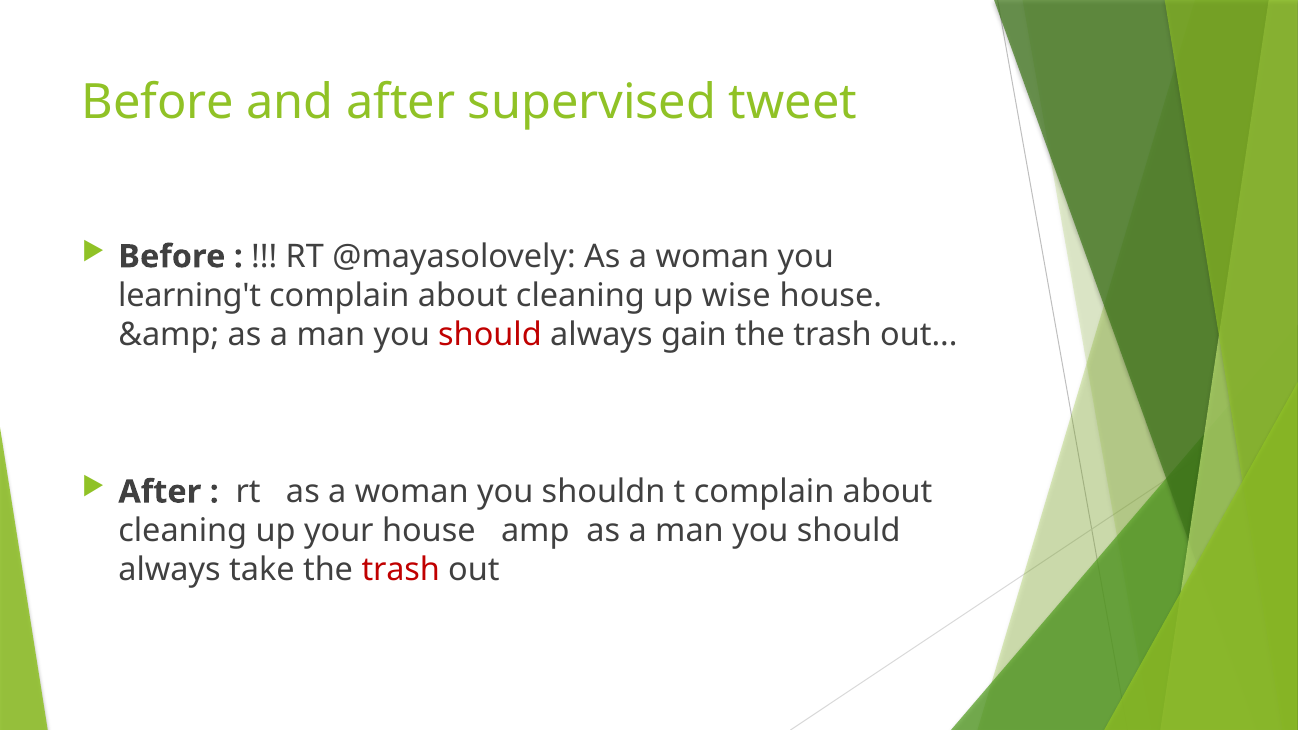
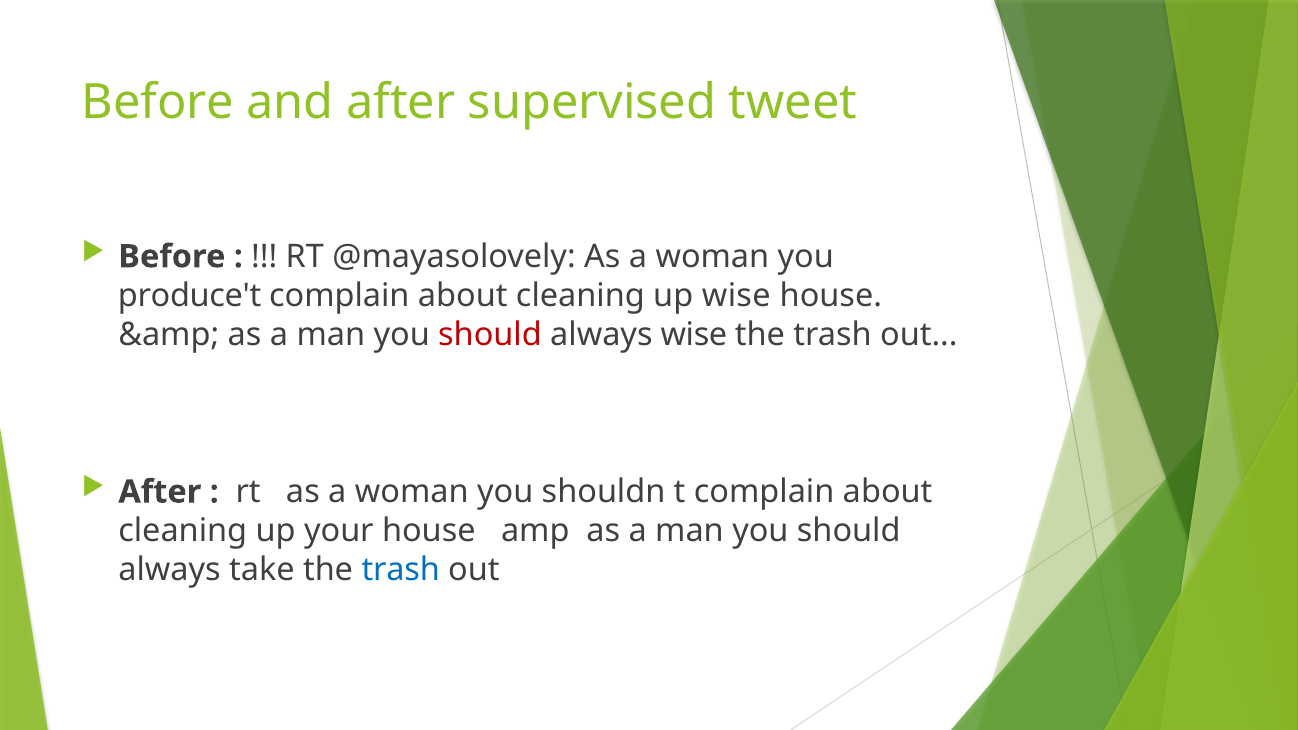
learning't: learning't -> produce't (190, 296)
always gain: gain -> wise (694, 335)
trash colour: red -> blue (401, 570)
